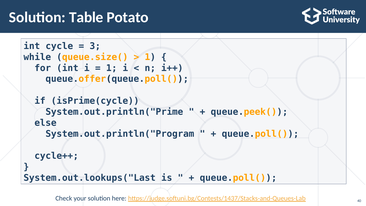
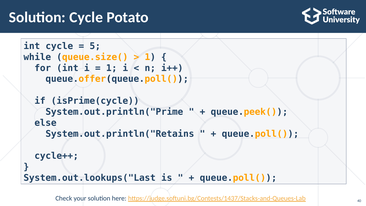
Solution Table: Table -> Cycle (86, 17)
3: 3 -> 5 (95, 46)
System.out.println("Program: System.out.println("Program -> System.out.println("Retains (120, 134)
